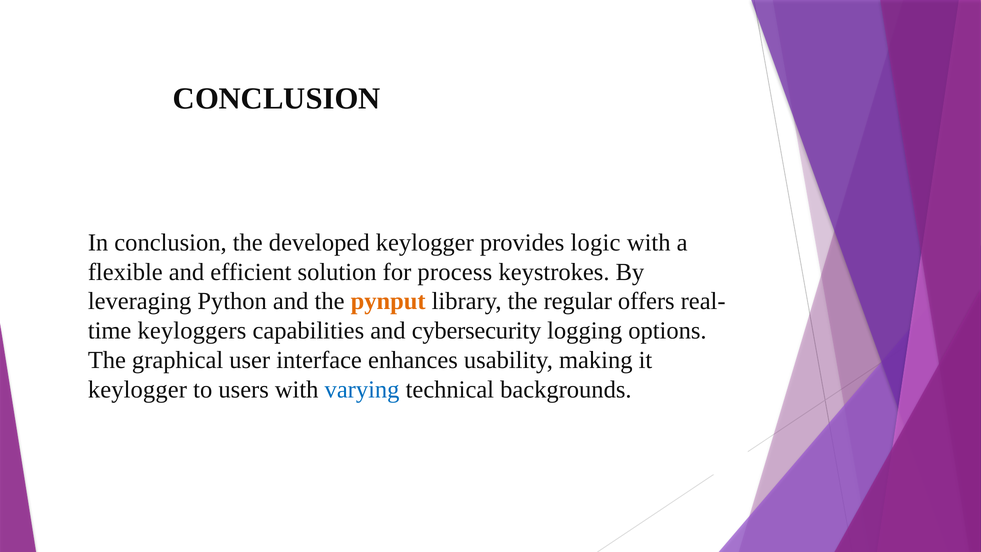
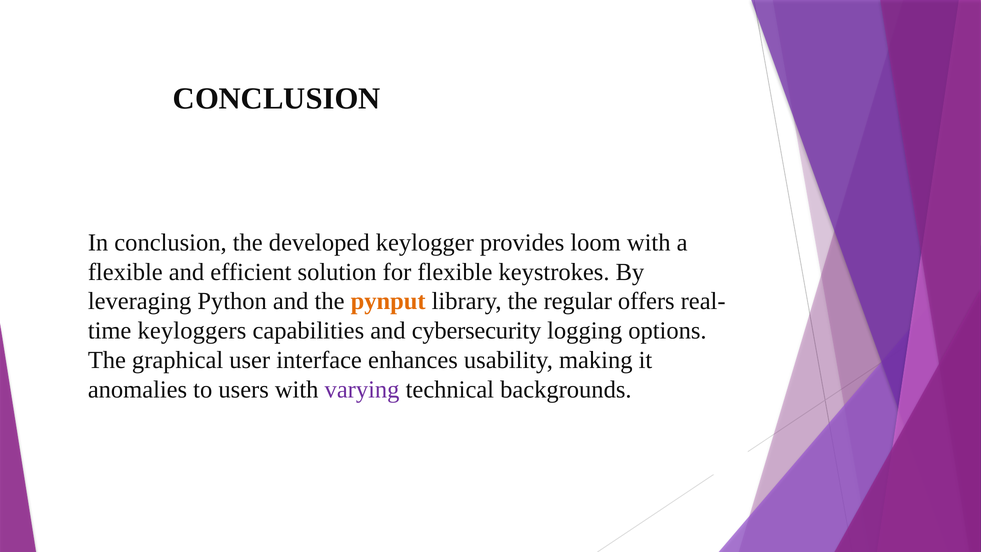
logic: logic -> loom (596, 242)
for process: process -> flexible (455, 272)
keylogger: keylogger -> anomalies (137, 390)
varying colour: blue -> purple (362, 390)
